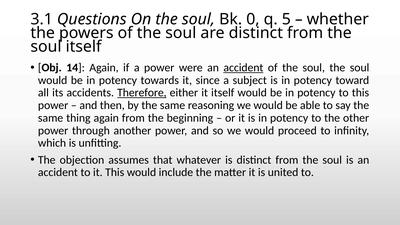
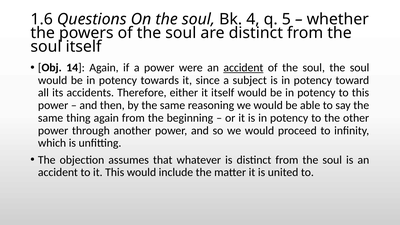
3.1: 3.1 -> 1.6 (42, 19)
0: 0 -> 4 (253, 19)
Therefore underline: present -> none (142, 93)
